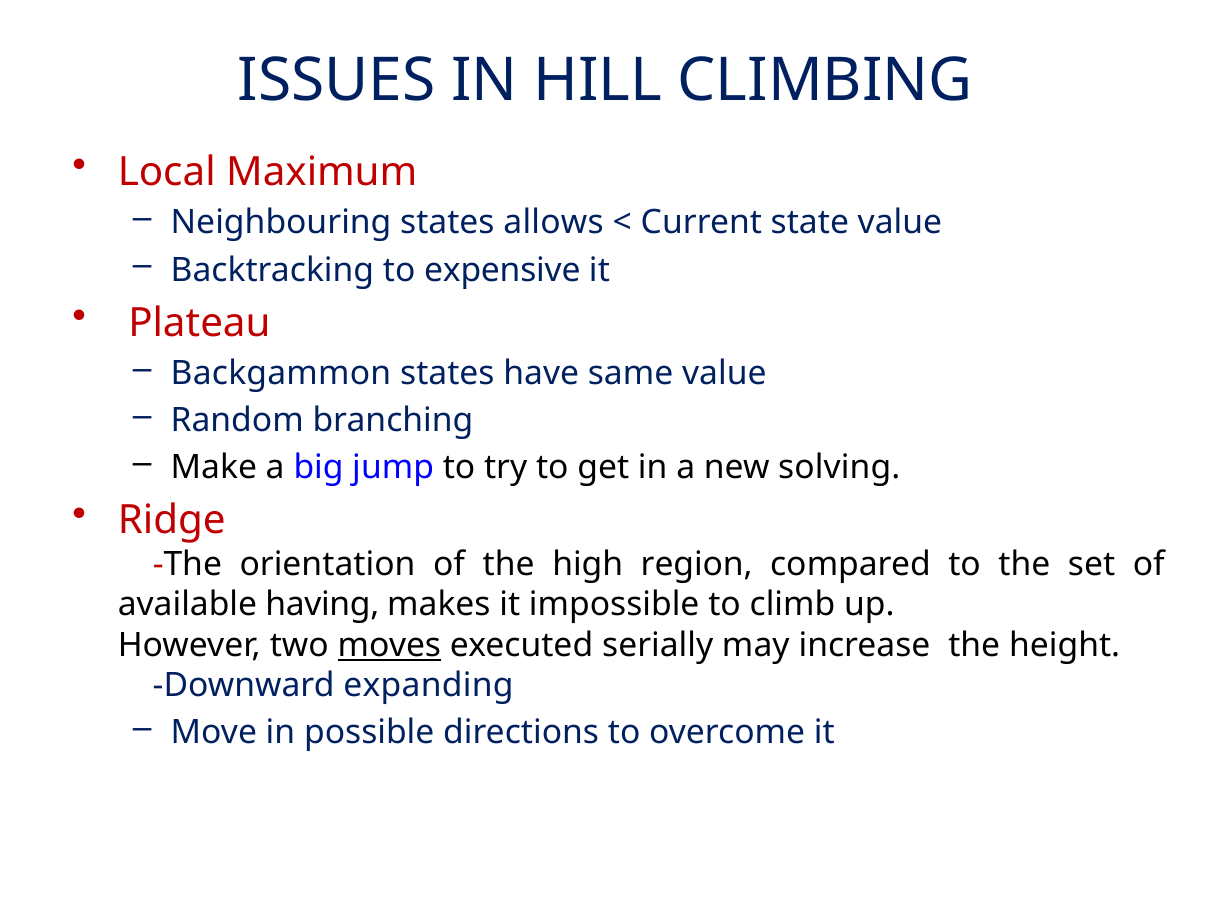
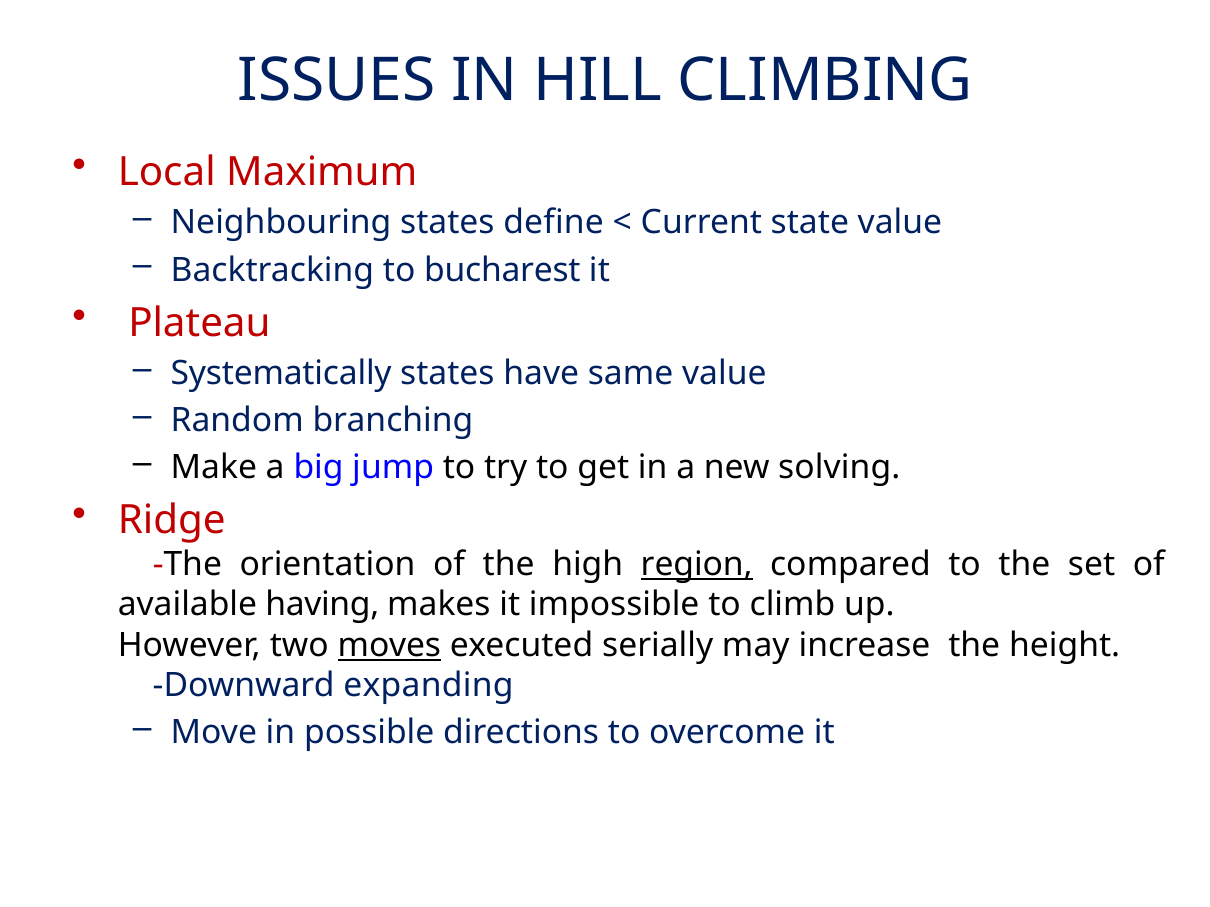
allows: allows -> define (554, 223)
expensive: expensive -> bucharest (502, 270)
Backgammon: Backgammon -> Systematically (281, 374)
region underline: none -> present (697, 565)
